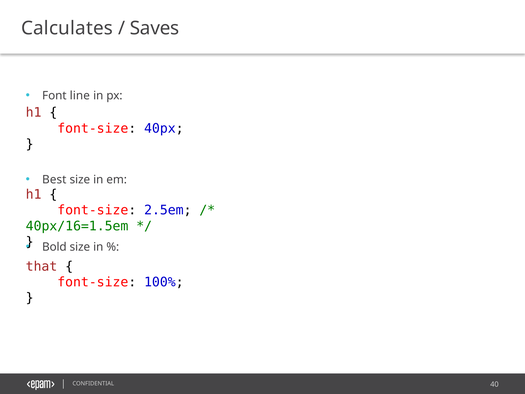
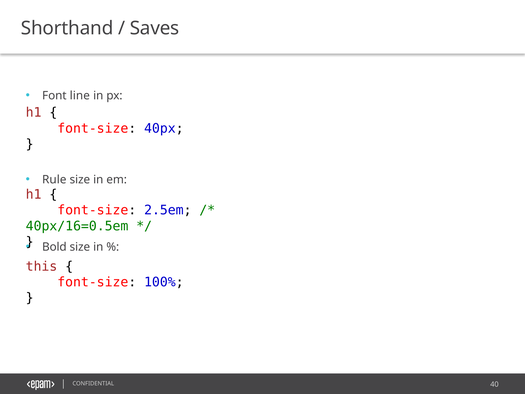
Calculates: Calculates -> Shorthand (67, 28)
Best: Best -> Rule (54, 180)
40px/16=1.5em: 40px/16=1.5em -> 40px/16=0.5em (77, 226)
that: that -> this (41, 266)
